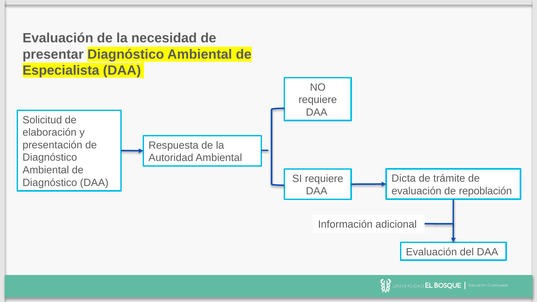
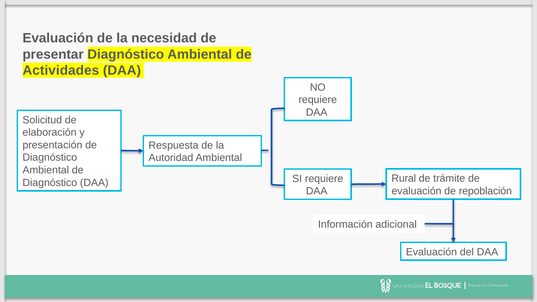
Especialista: Especialista -> Actividades (61, 70)
Dicta: Dicta -> Rural (404, 179)
